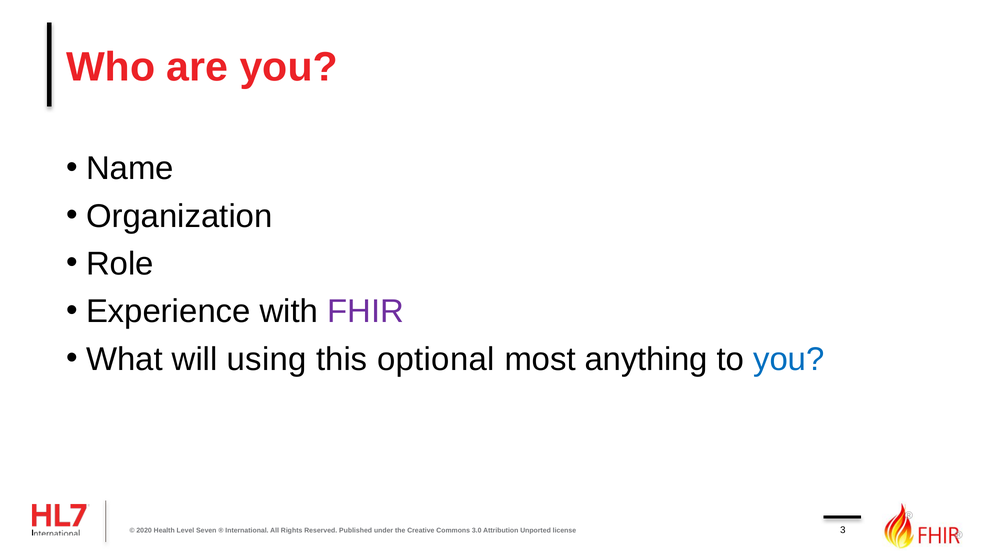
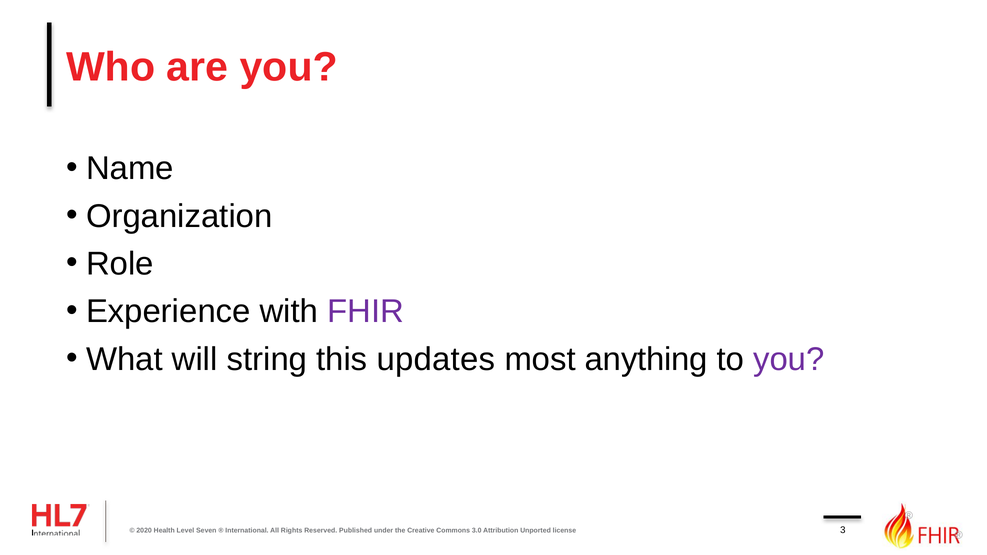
using: using -> string (267, 359)
optional: optional -> updates (436, 359)
you colour: blue -> purple (789, 359)
